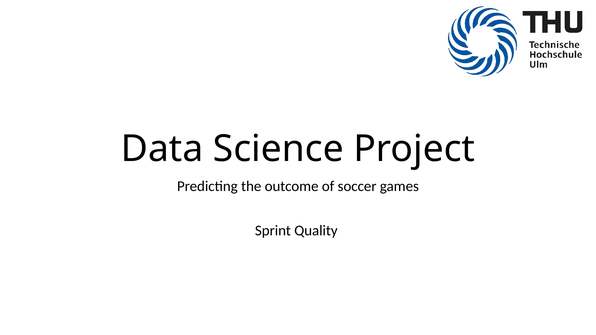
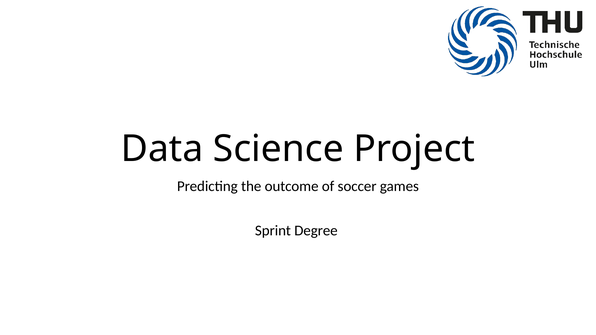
Quality: Quality -> Degree (316, 231)
